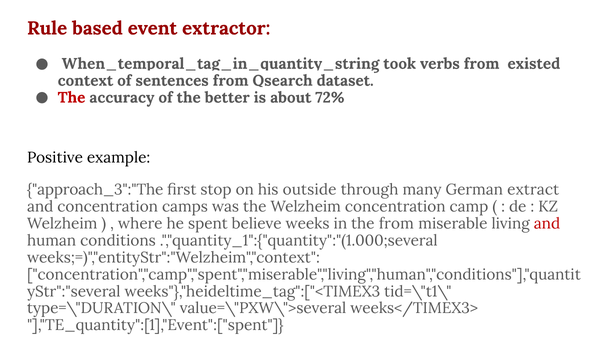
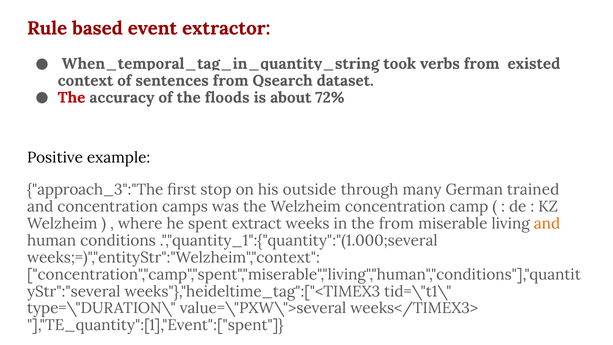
better: better -> floods (227, 98)
extract: extract -> trained (533, 190)
believe: believe -> extract (257, 224)
and colour: red -> orange (547, 224)
